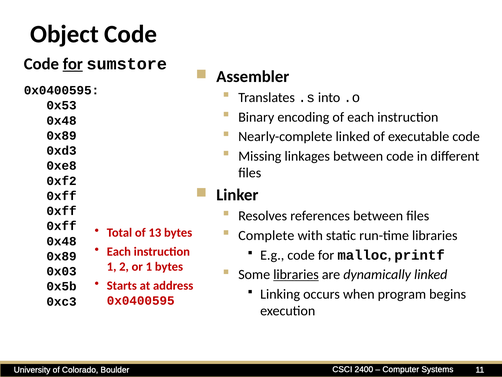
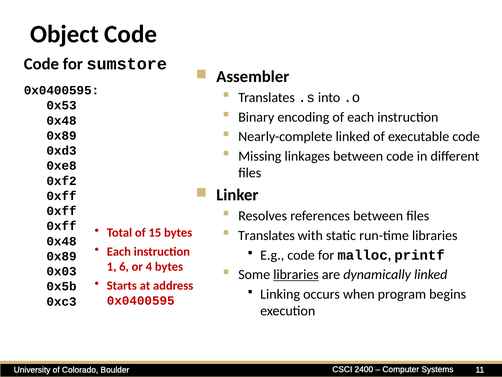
for underline: present -> none (73, 64)
13: 13 -> 15 (155, 233)
Complete: Complete -> Translates (266, 235)
2: 2 -> 6 (124, 266)
or 1: 1 -> 4 (149, 266)
